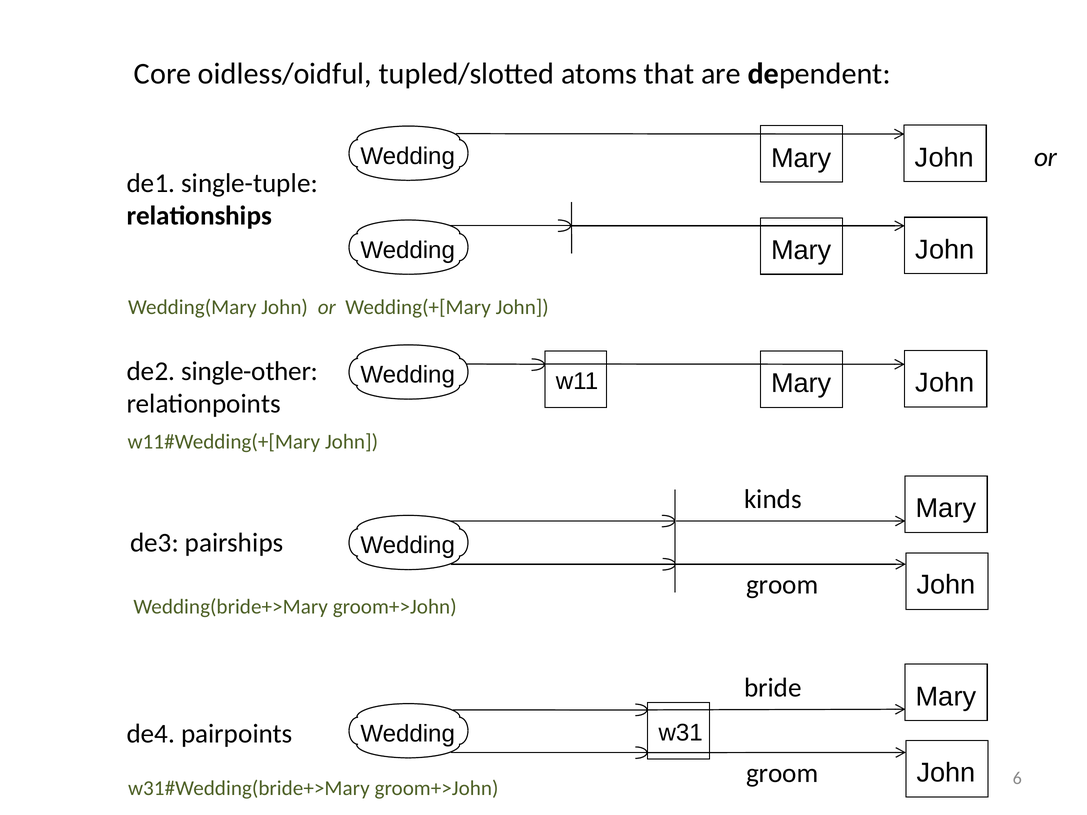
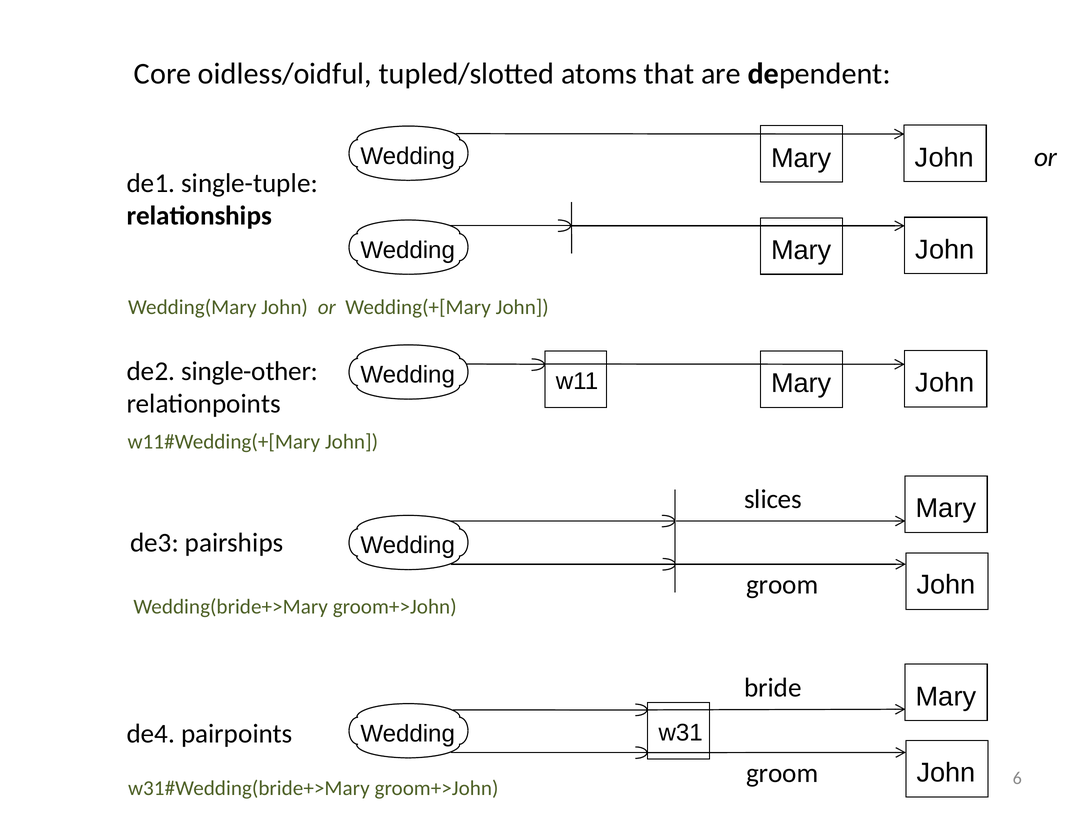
kinds: kinds -> slices (773, 500)
